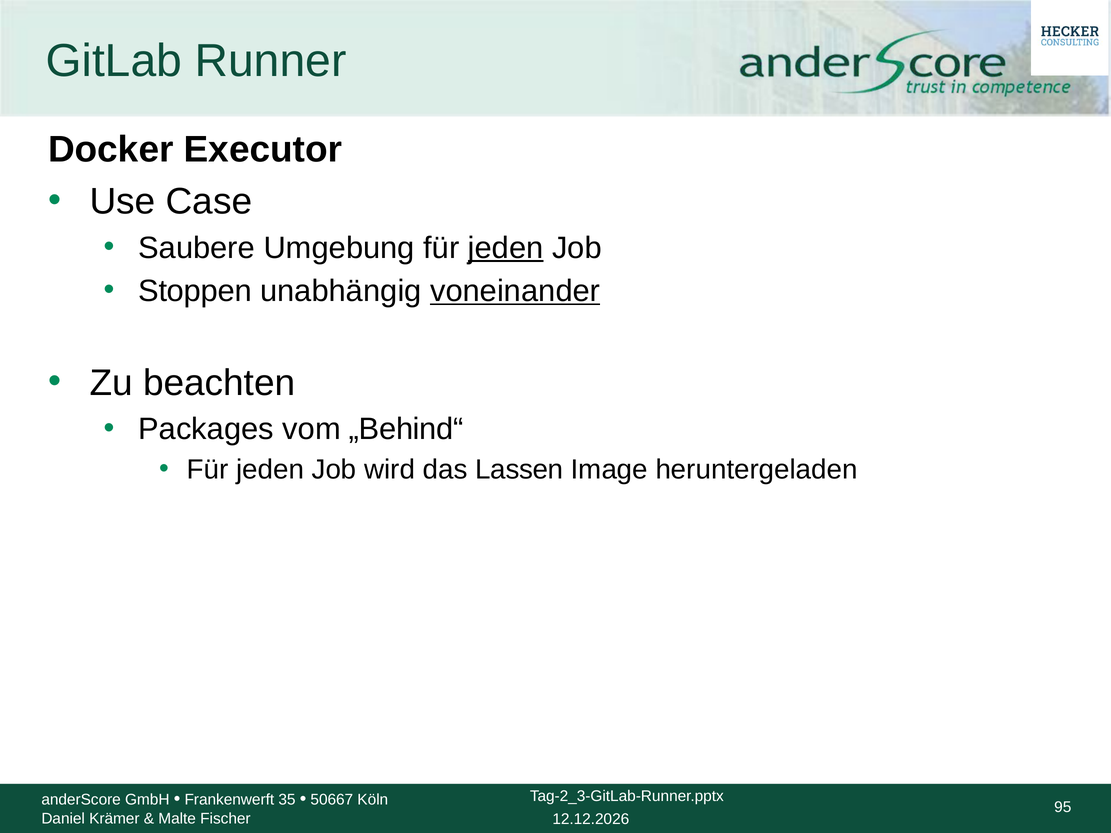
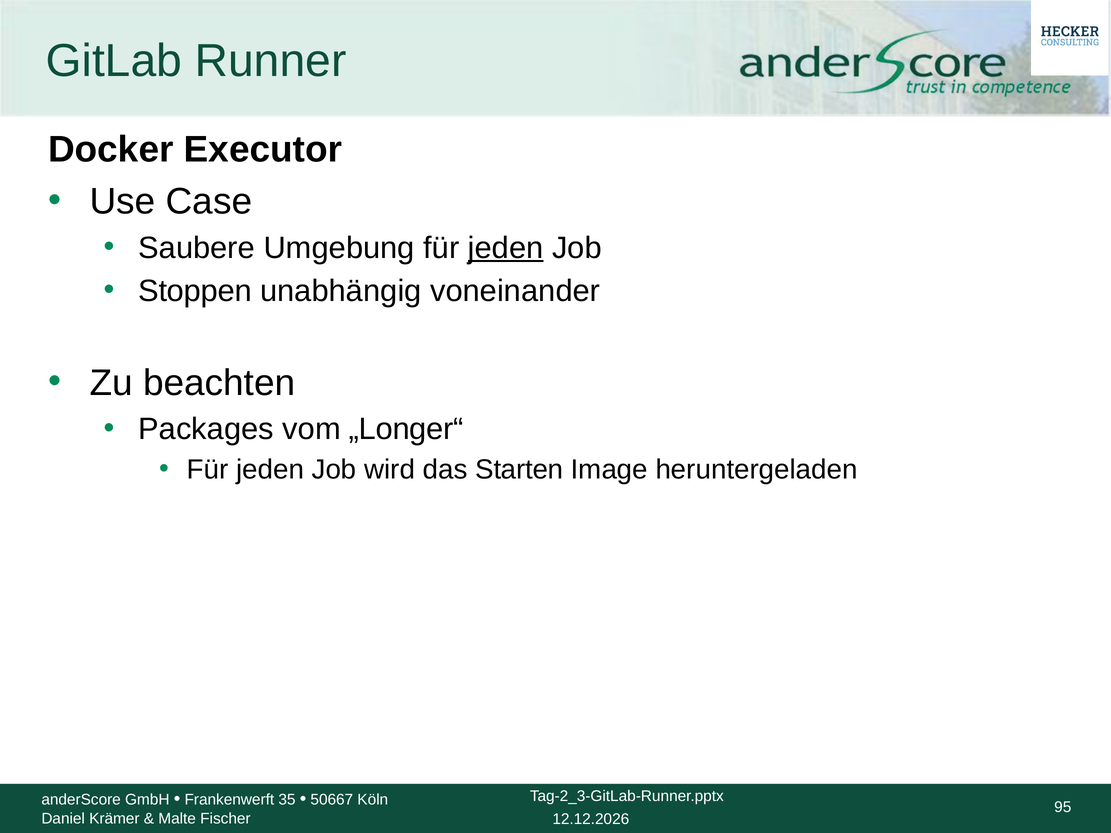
voneinander underline: present -> none (515, 291)
„Behind“: „Behind“ -> „Longer“ (406, 429)
Lassen: Lassen -> Starten (519, 470)
